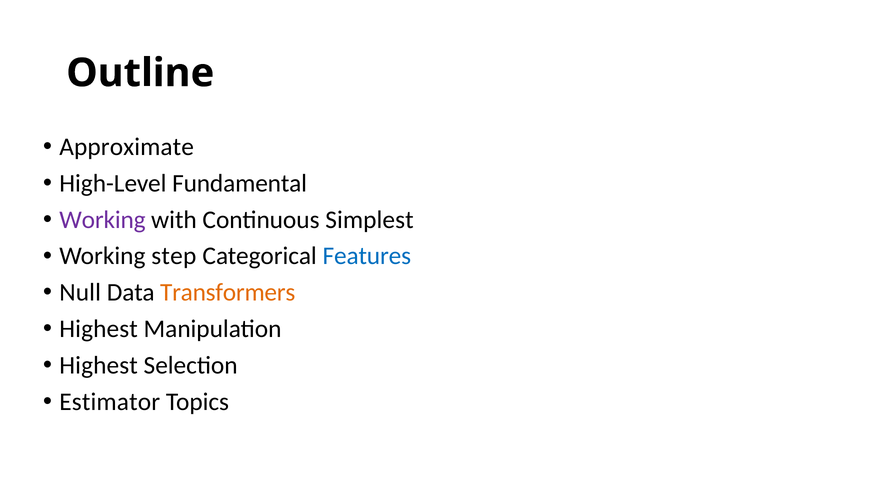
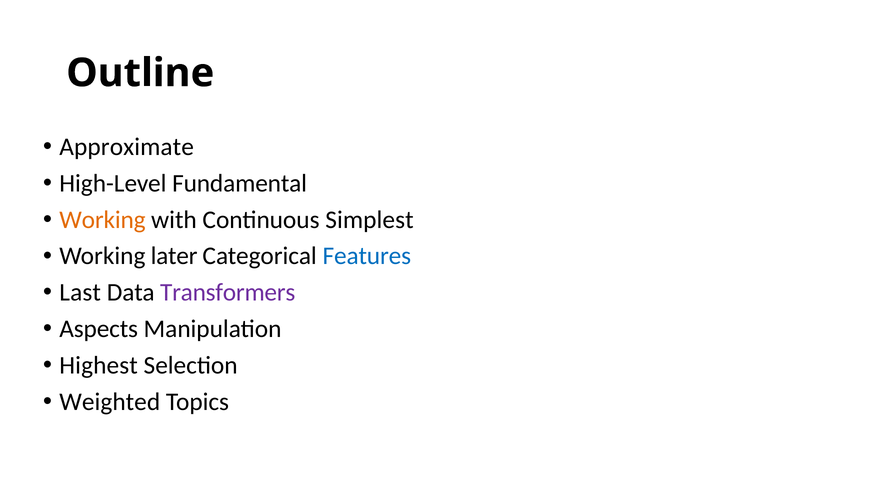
Working colour: purple -> orange (102, 220)
step: step -> later (174, 256)
Null: Null -> Last (80, 292)
Transformers colour: orange -> purple (228, 292)
Highest: Highest -> Aspects (99, 329)
Estimator: Estimator -> Weighted (110, 402)
